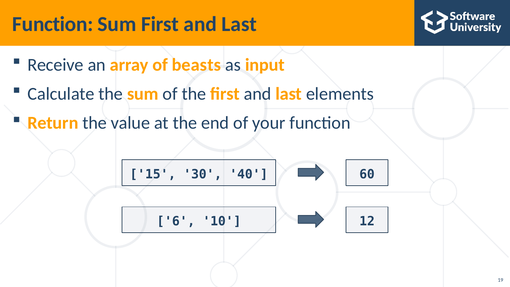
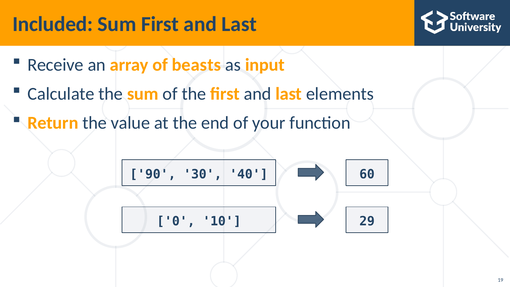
Function: Function -> Included (53, 24)
15: 15 -> 90 (153, 174)
6: 6 -> 0 (176, 221)
12: 12 -> 29 (367, 221)
